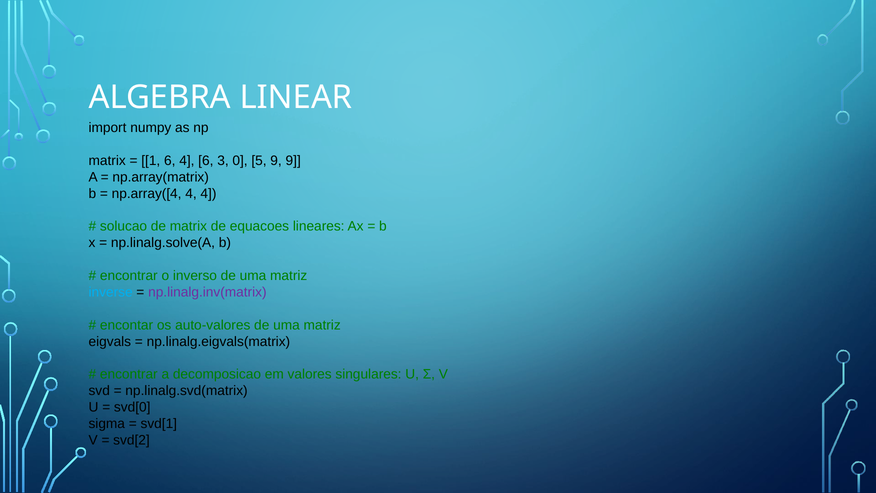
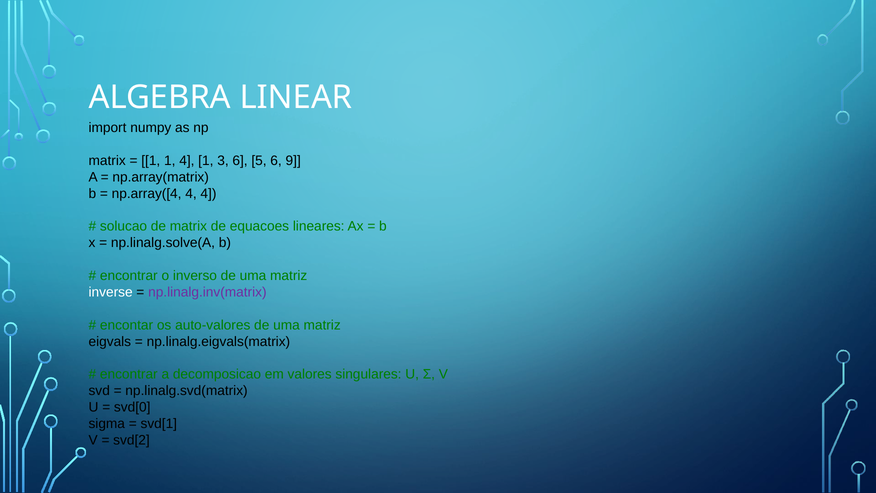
1 6: 6 -> 1 (170, 161)
4 6: 6 -> 1 (206, 161)
3 0: 0 -> 6 (240, 161)
5 9: 9 -> 6 (276, 161)
inverse colour: light blue -> white (111, 292)
